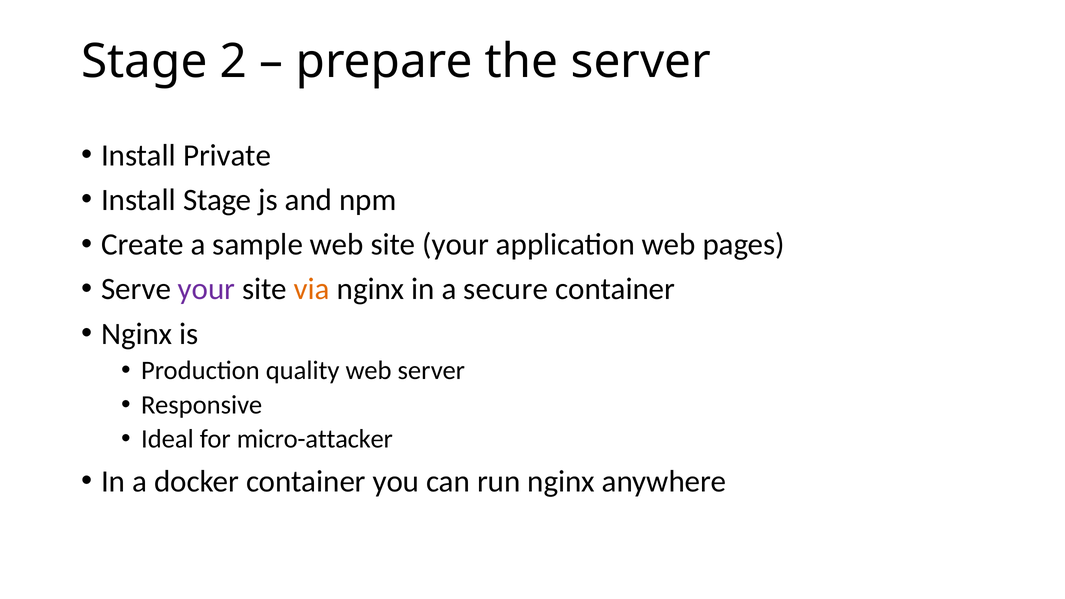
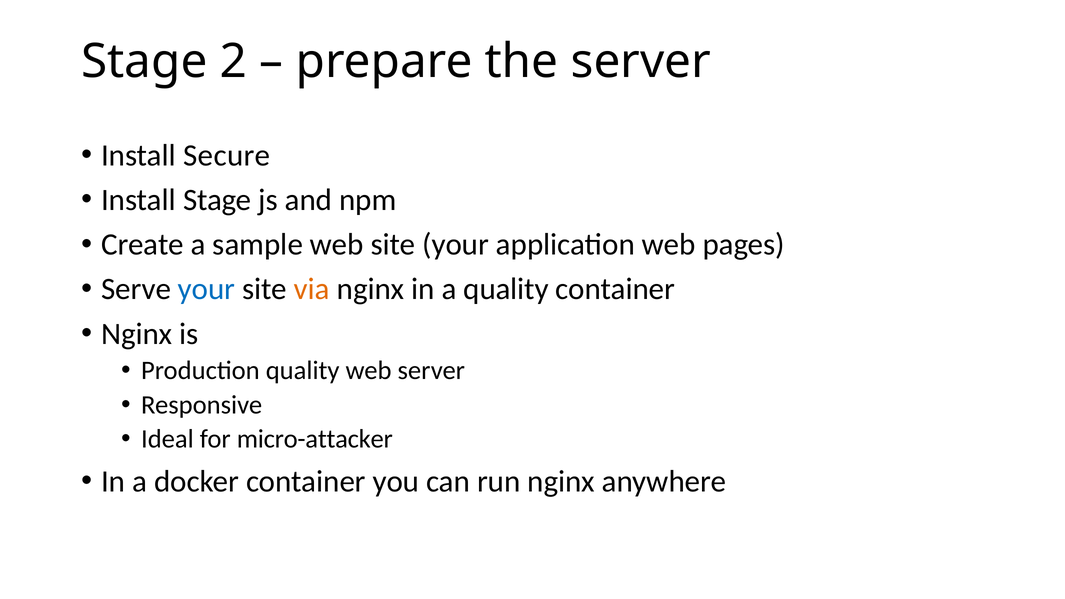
Private: Private -> Secure (227, 155)
your colour: purple -> blue (207, 289)
a secure: secure -> quality (506, 289)
